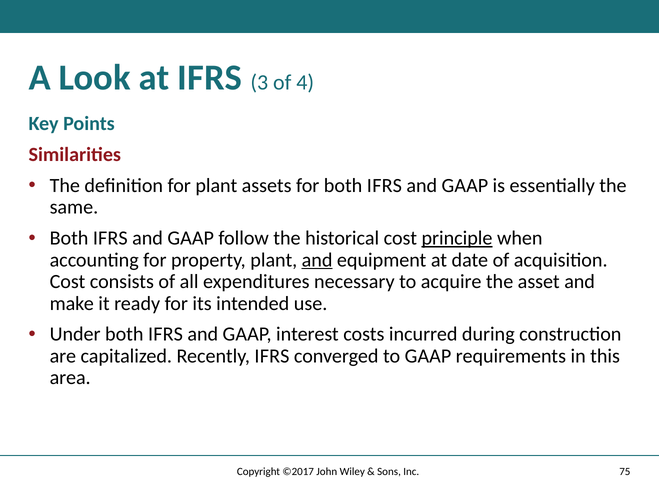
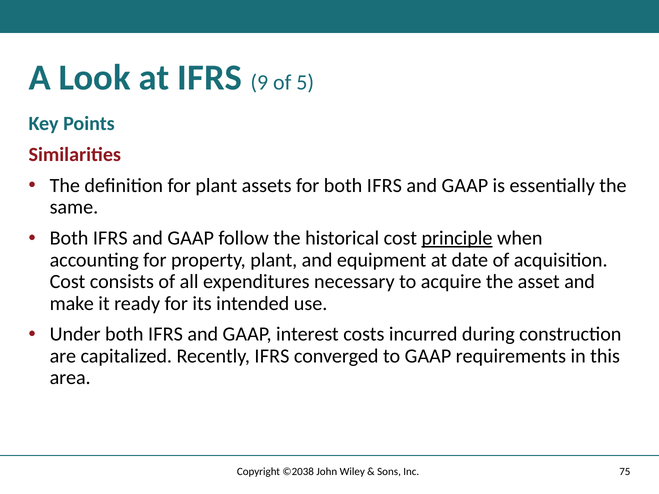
3: 3 -> 9 (259, 83)
4: 4 -> 5 (305, 83)
and underline: present -> none (317, 260)
©2017: ©2017 -> ©2038 (298, 472)
